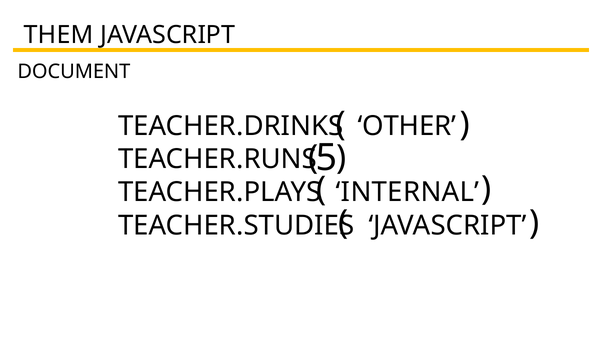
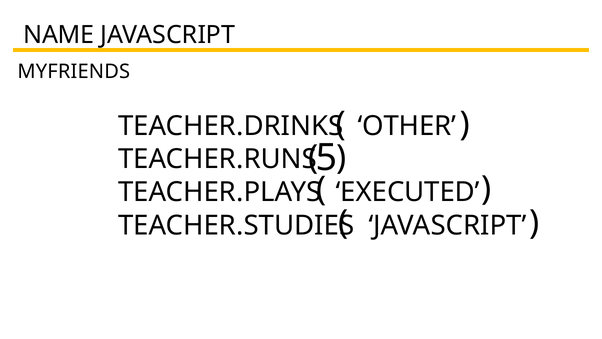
THEM: THEM -> NAME (59, 35)
DOCUMENT: DOCUMENT -> MYFRIENDS (74, 72)
INTERNAL: INTERNAL -> EXECUTED (408, 192)
